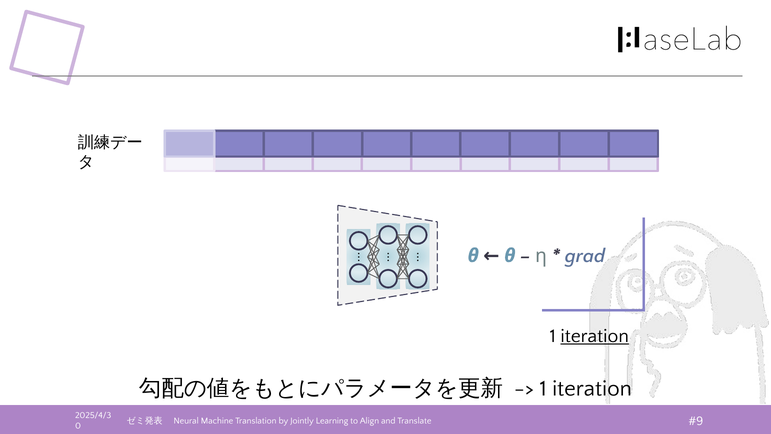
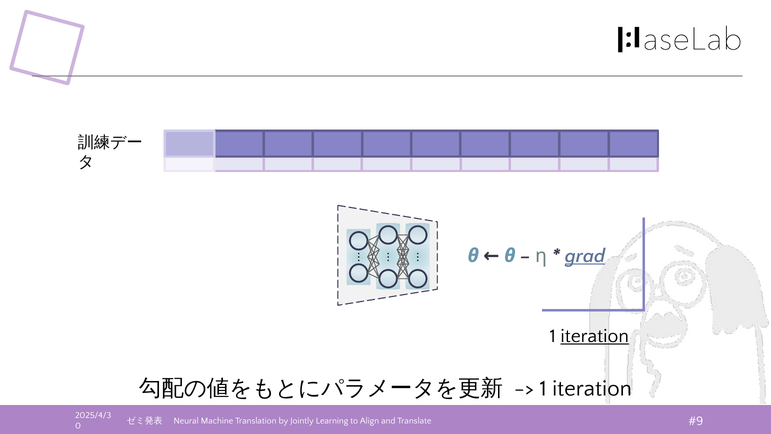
grad underline: none -> present (585, 255)
